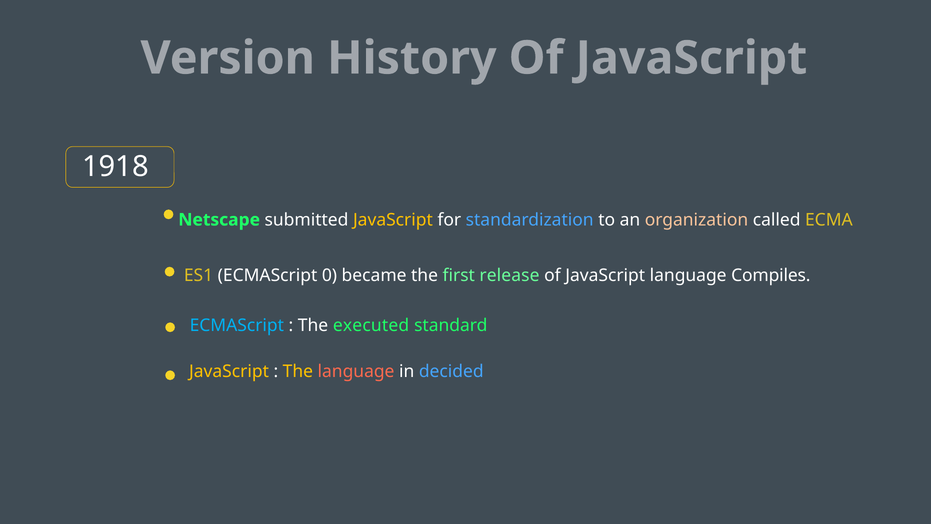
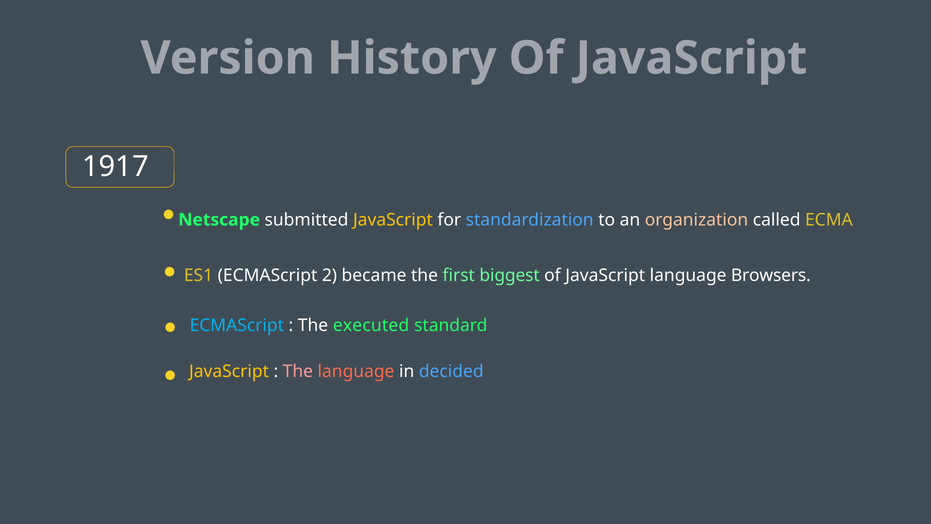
1918: 1918 -> 1917 (115, 167)
0: 0 -> 2 (329, 275)
release: release -> biggest (510, 275)
Compiles: Compiles -> Browsers (771, 275)
The colour: yellow -> pink (298, 371)
